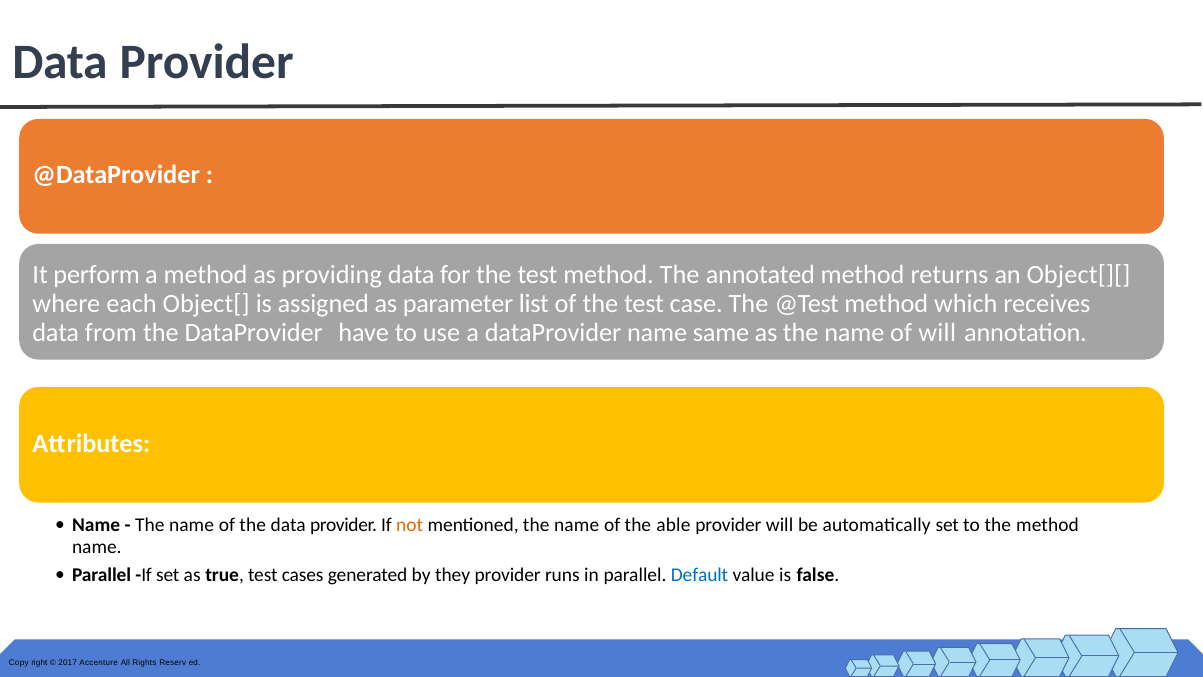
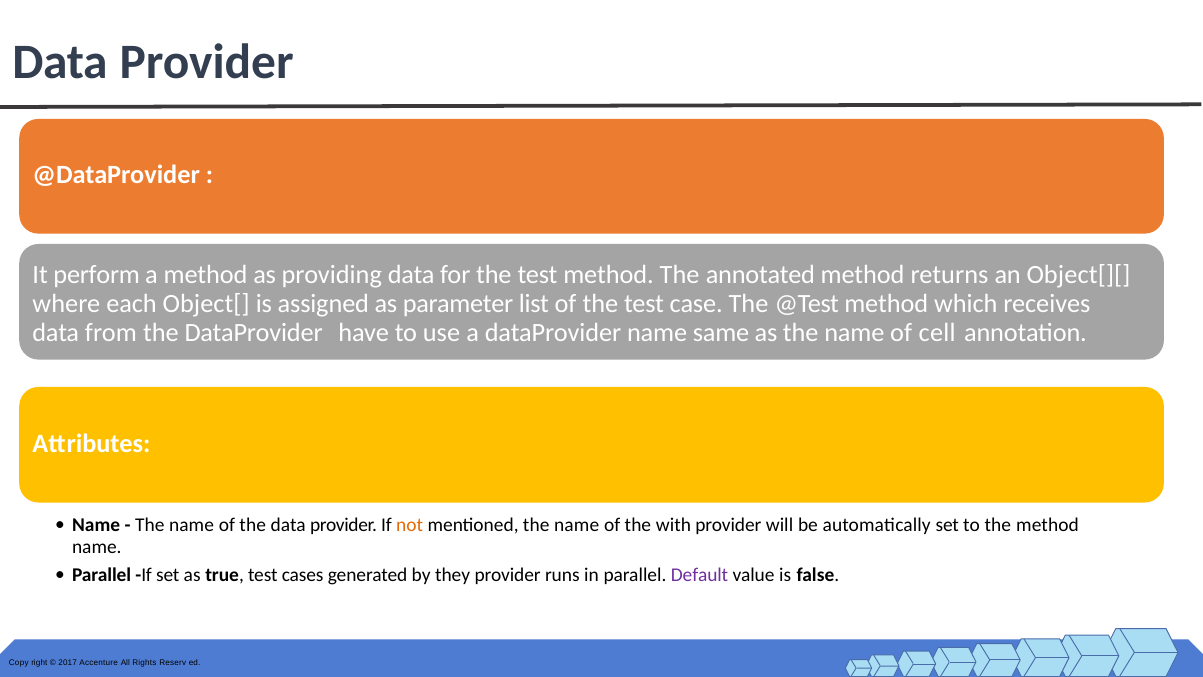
of will: will -> cell (937, 333)
able: able -> with (673, 525)
Default colour: blue -> purple (700, 575)
